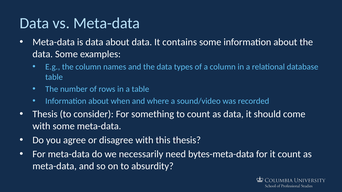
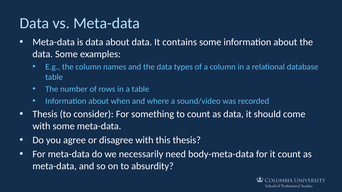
bytes-meta-data: bytes-meta-data -> body-meta-data (221, 154)
